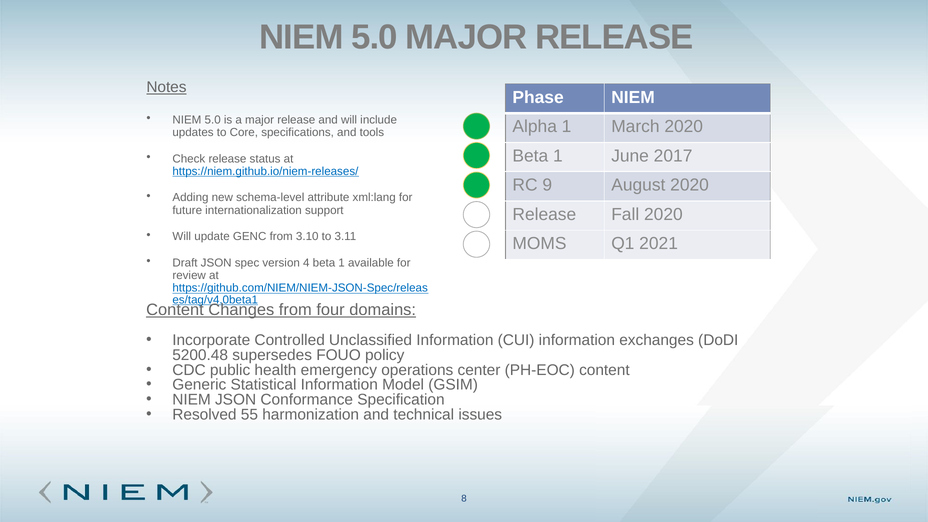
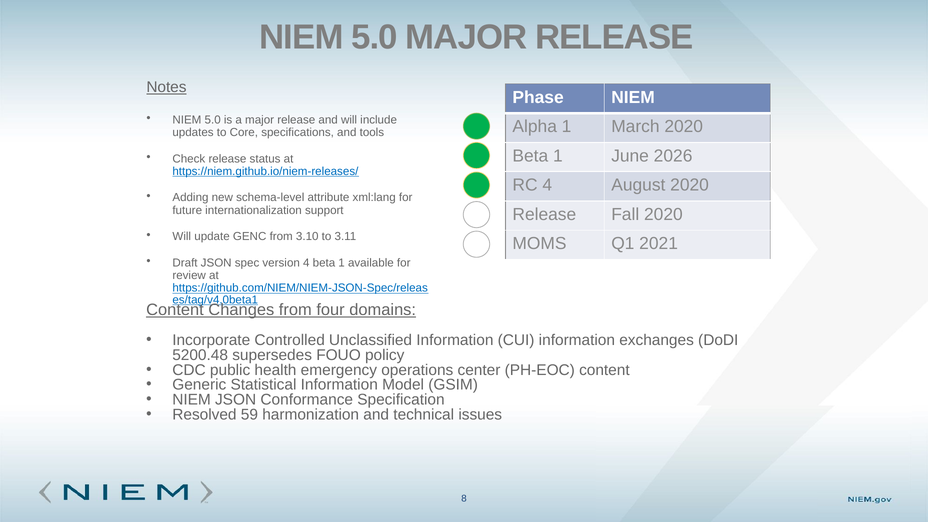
2017: 2017 -> 2026 (673, 156)
RC 9: 9 -> 4 (547, 185)
55: 55 -> 59 (249, 415)
